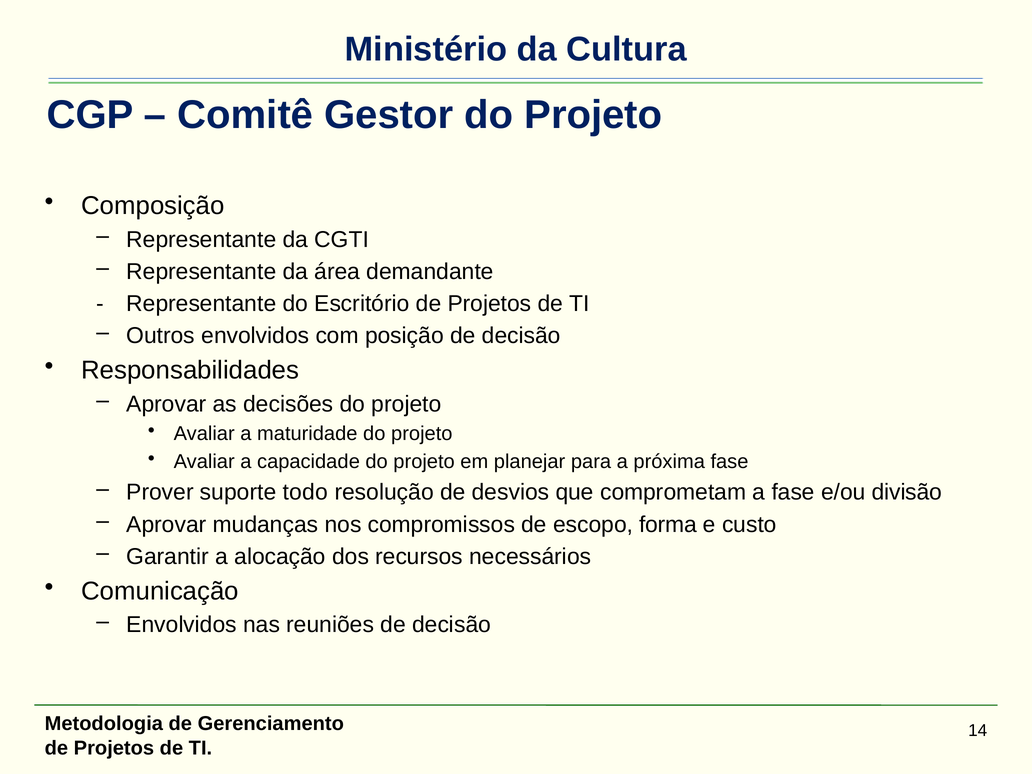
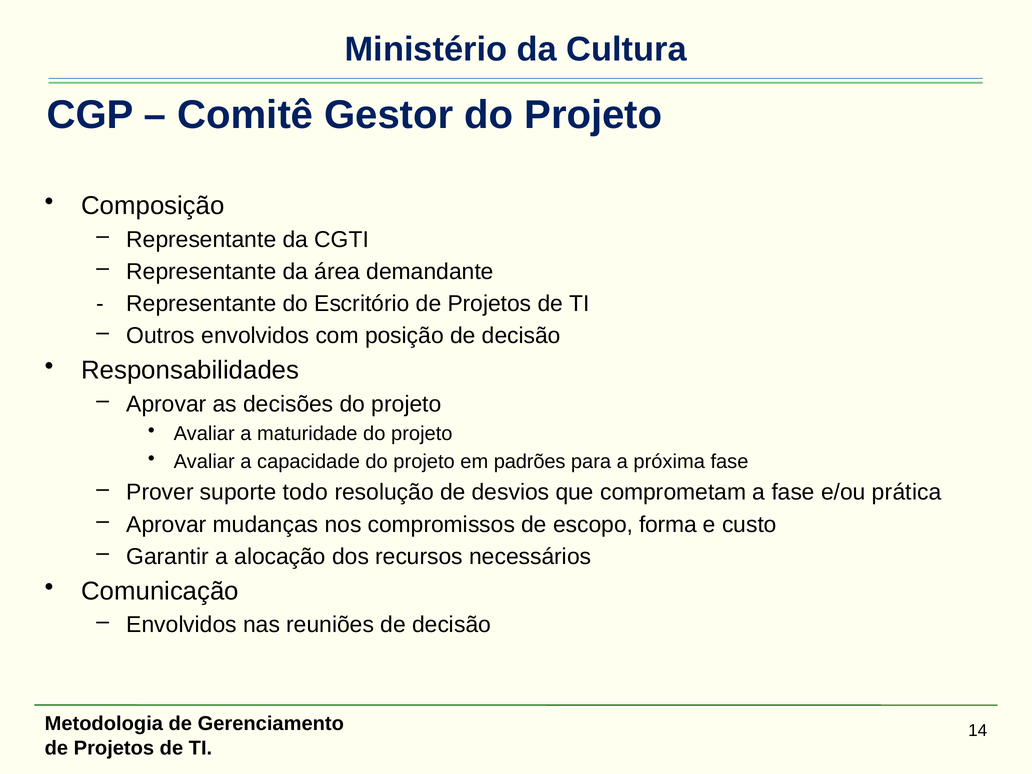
planejar: planejar -> padrões (530, 462)
divisão: divisão -> prática (907, 492)
